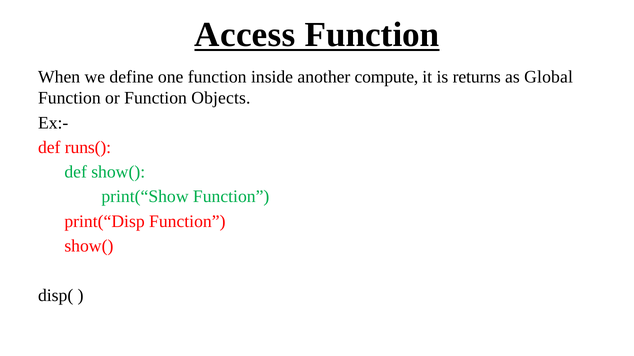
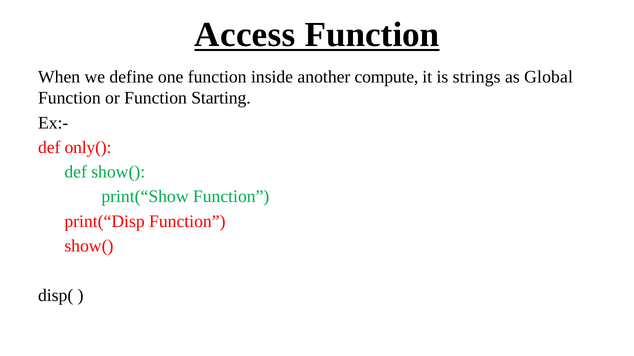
returns: returns -> strings (477, 77)
Objects: Objects -> Starting (221, 98)
runs(: runs( -> only( (88, 148)
